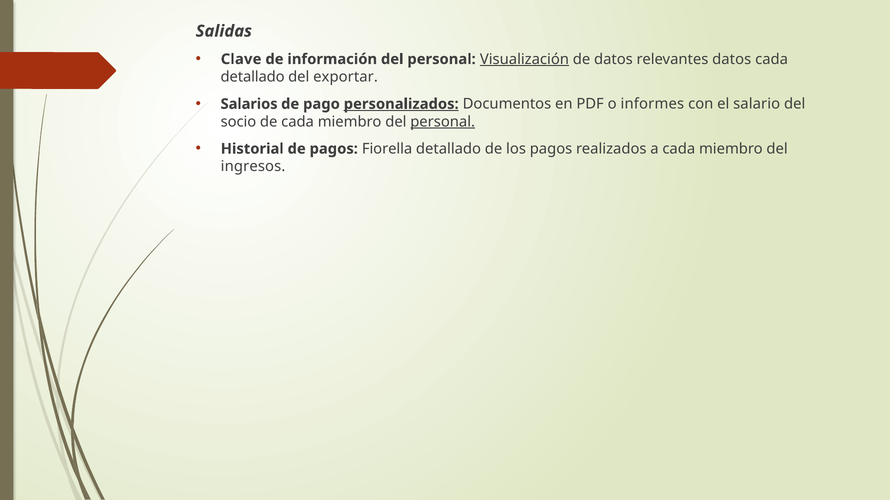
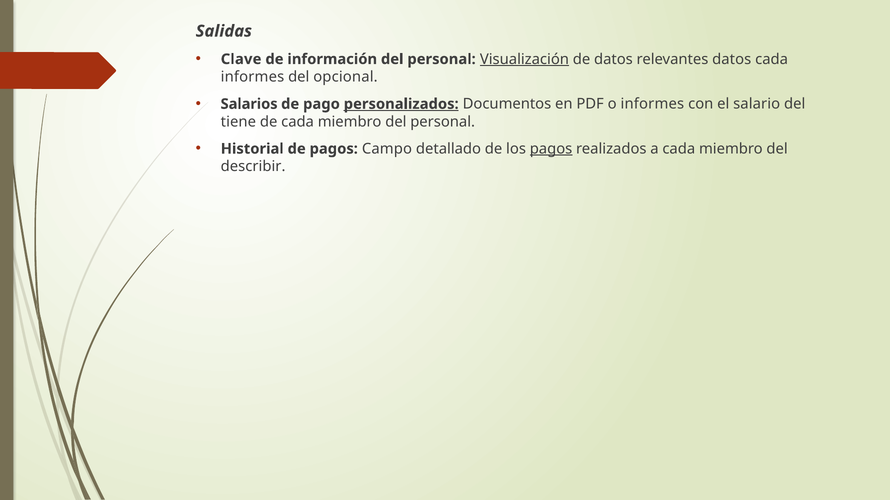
detallado: detallado -> informes (252, 77)
exportar: exportar -> opcional (345, 77)
socio: socio -> tiene (238, 122)
personal underline: present -> none (443, 122)
Fiorella: Fiorella -> Campo (387, 149)
pagos underline: none -> present (551, 149)
ingresos: ingresos -> describir (253, 167)
